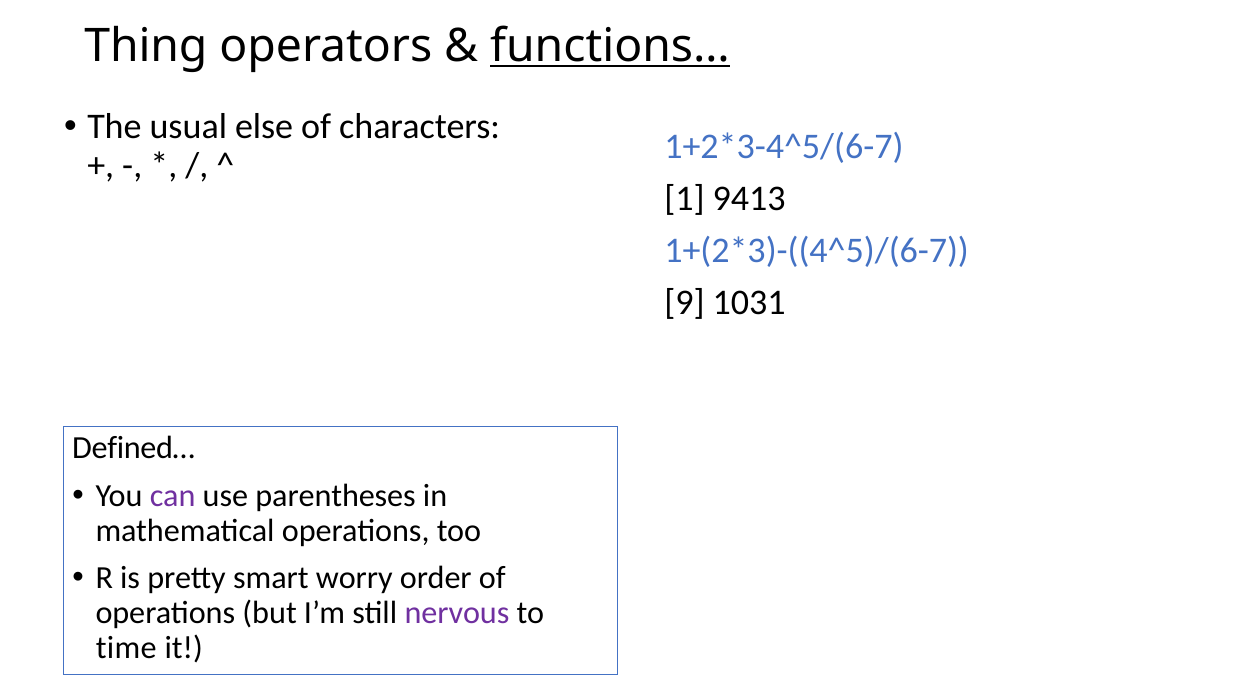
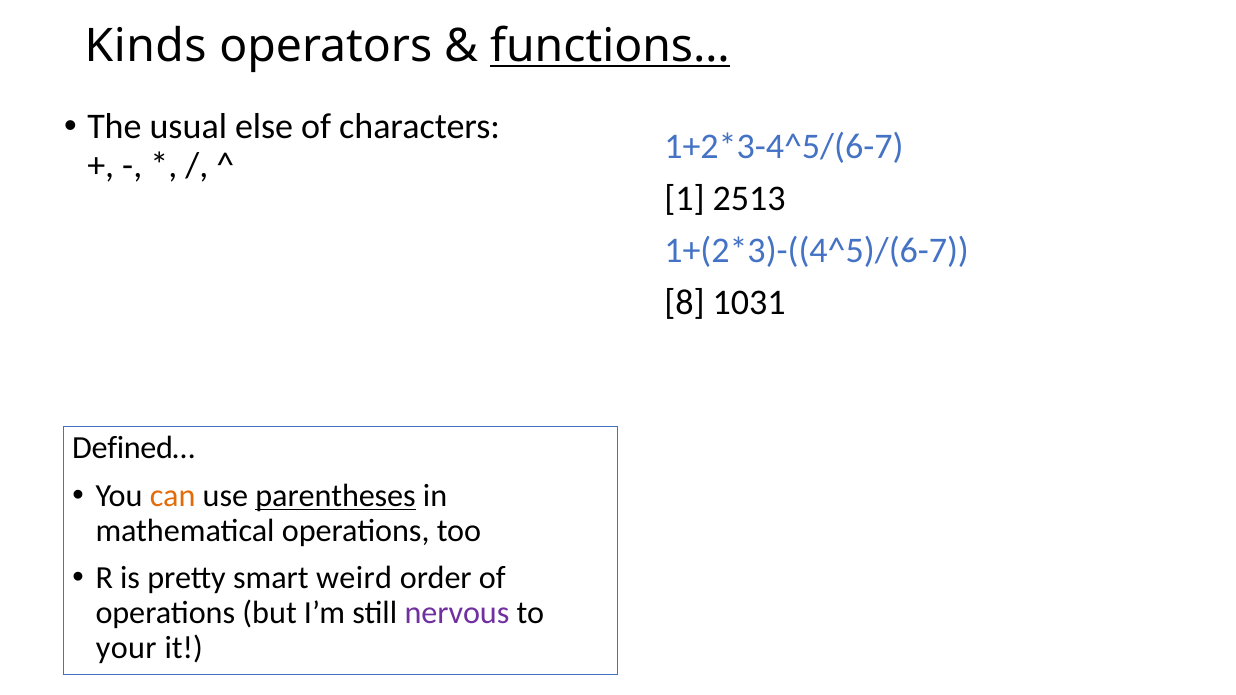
Thing: Thing -> Kinds (146, 46)
9413: 9413 -> 2513 (749, 199)
9: 9 -> 8 (684, 302)
can colour: purple -> orange (173, 496)
parentheses underline: none -> present (336, 496)
worry: worry -> weird (354, 578)
time: time -> your (126, 648)
